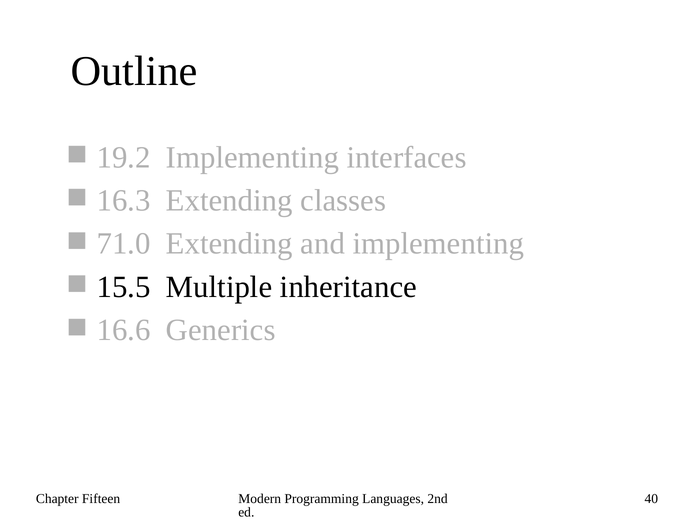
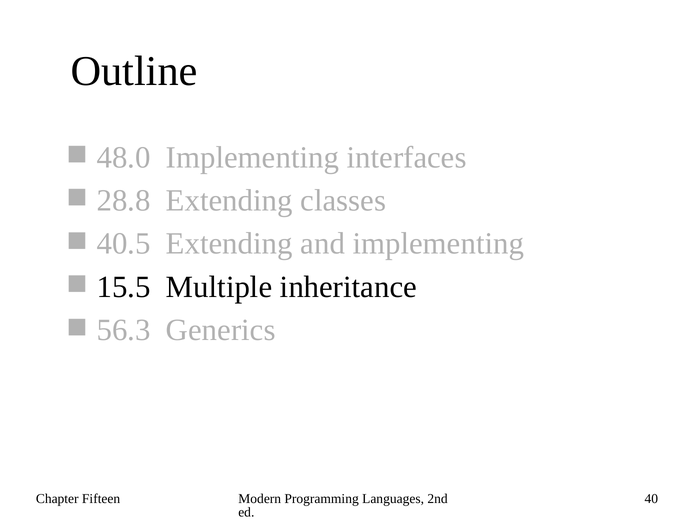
19.2: 19.2 -> 48.0 (124, 157)
16.3: 16.3 -> 28.8 (124, 200)
71.0: 71.0 -> 40.5 (124, 244)
16.6: 16.6 -> 56.3 (124, 330)
